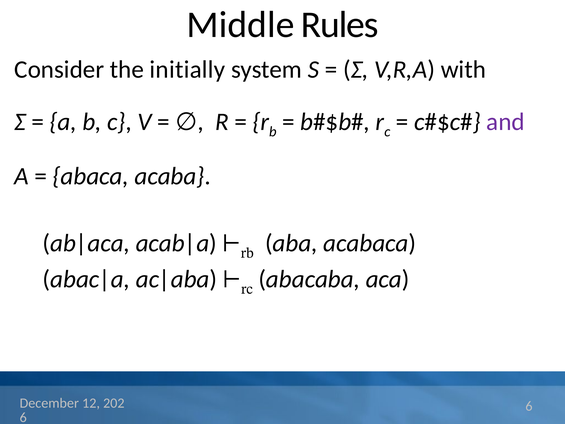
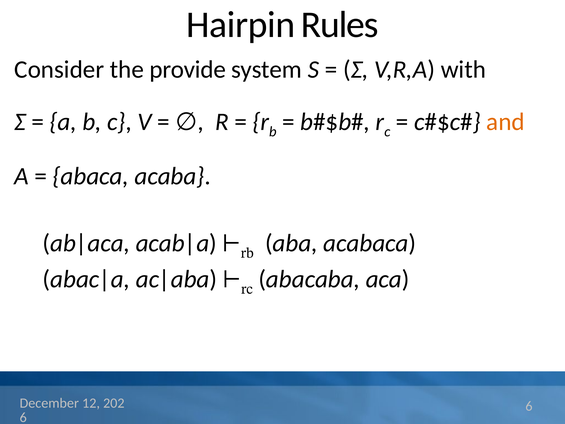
Middle: Middle -> Hairpin (241, 25)
initially: initially -> provide (188, 70)
and colour: purple -> orange (506, 122)
